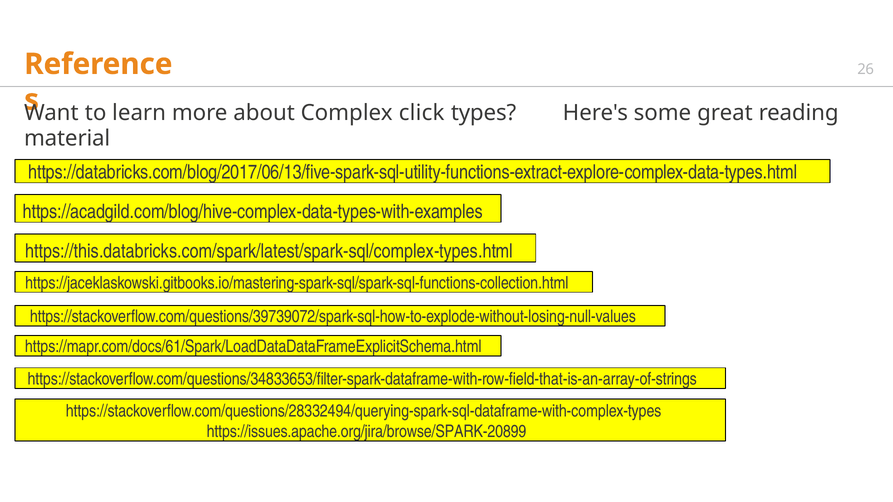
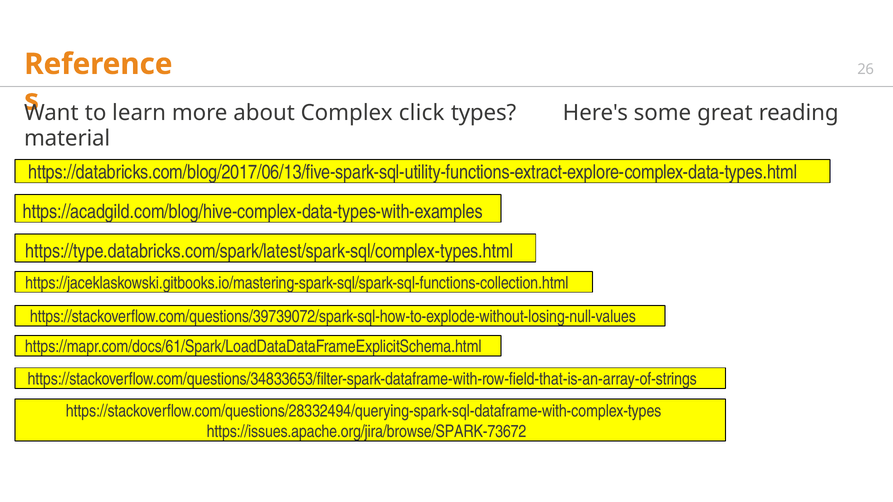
https://this.databricks.com/spark/latest/spark-sql/complex-types.html: https://this.databricks.com/spark/latest/spark-sql/complex-types.html -> https://type.databricks.com/spark/latest/spark-sql/complex-types.html (269, 252)
https://issues.apache.org/jira/browse/SPARK-20899: https://issues.apache.org/jira/browse/SPARK-20899 -> https://issues.apache.org/jira/browse/SPARK-73672 (367, 432)
